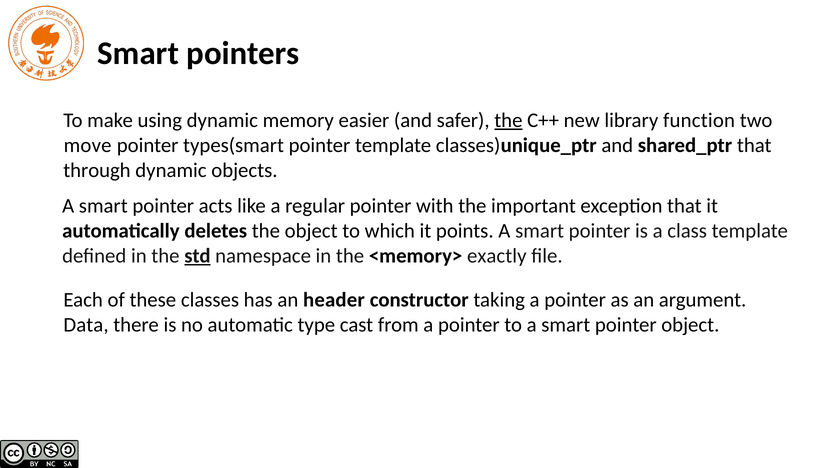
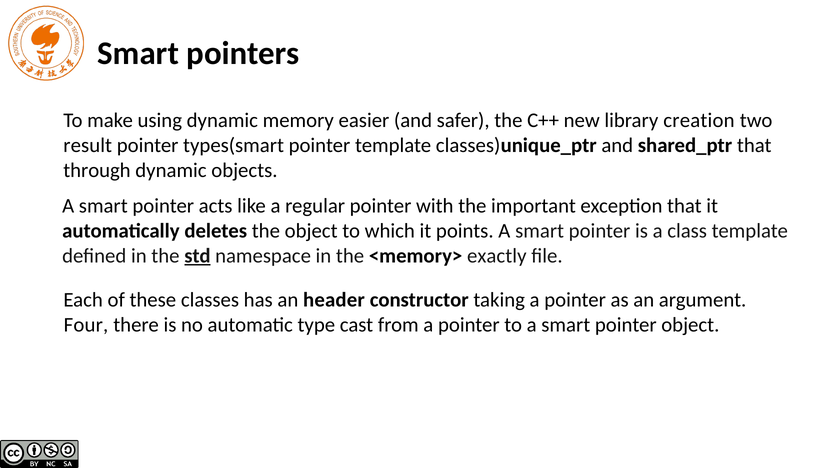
the underline: present -> none (508, 120)
function: function -> creation (699, 120)
move: move -> result (88, 145)
Data: Data -> Four (86, 324)
